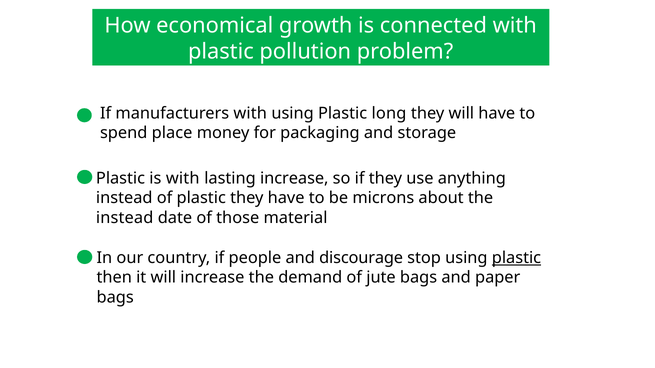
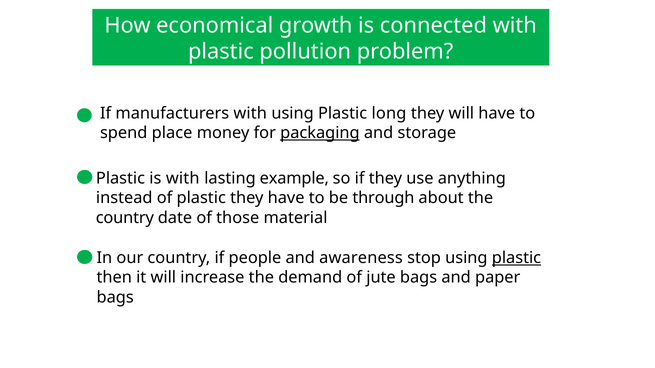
packaging underline: none -> present (320, 133)
lasting increase: increase -> example (294, 179)
microns: microns -> through (383, 198)
instead: instead -> country (125, 218)
discourage: discourage -> awareness (361, 258)
